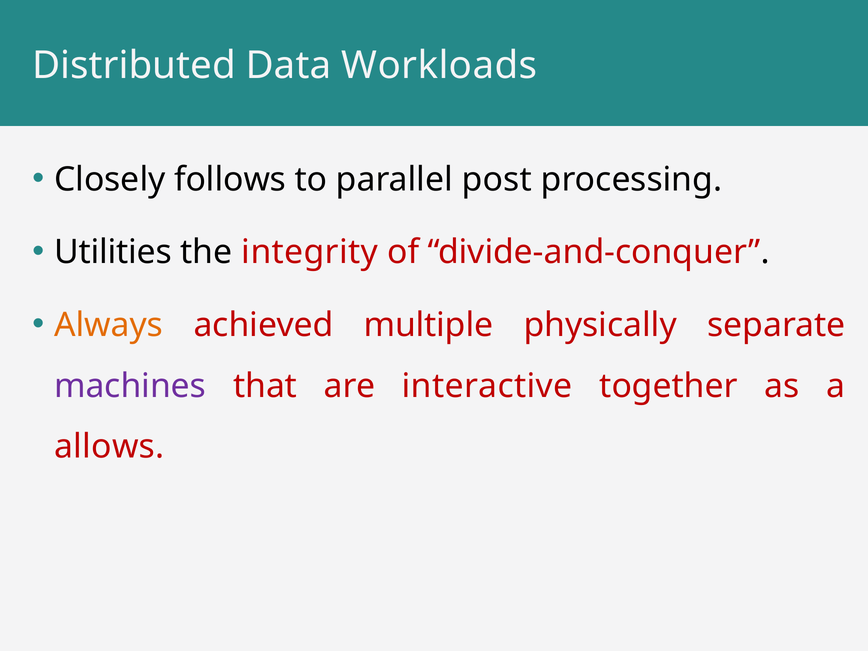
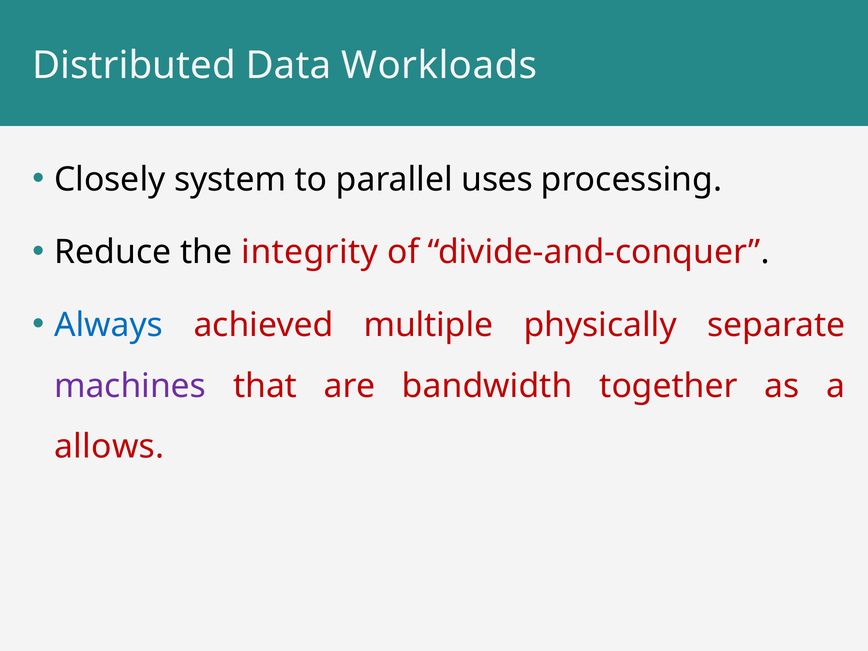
follows: follows -> system (230, 179)
post: post -> uses (497, 179)
Utilities: Utilities -> Reduce (113, 252)
Always colour: orange -> blue (109, 325)
interactive: interactive -> bandwidth (487, 386)
